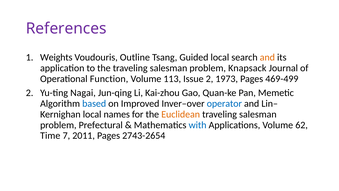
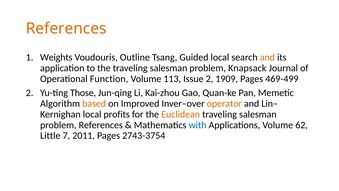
References colour: purple -> orange (66, 28)
1973: 1973 -> 1909 (227, 79)
Nagai: Nagai -> Those (83, 93)
based colour: blue -> orange (94, 103)
operator colour: blue -> orange (224, 103)
names: names -> profits (117, 114)
problem Prefectural: Prefectural -> References (101, 125)
Time: Time -> Little (50, 135)
2743-2654: 2743-2654 -> 2743-3754 (144, 135)
